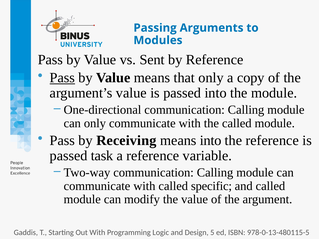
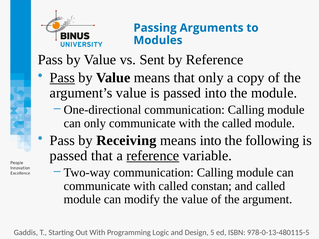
the reference: reference -> following (272, 141)
passed task: task -> that (102, 156)
reference underline: none -> present (153, 156)
specific: specific -> constan (211, 186)
